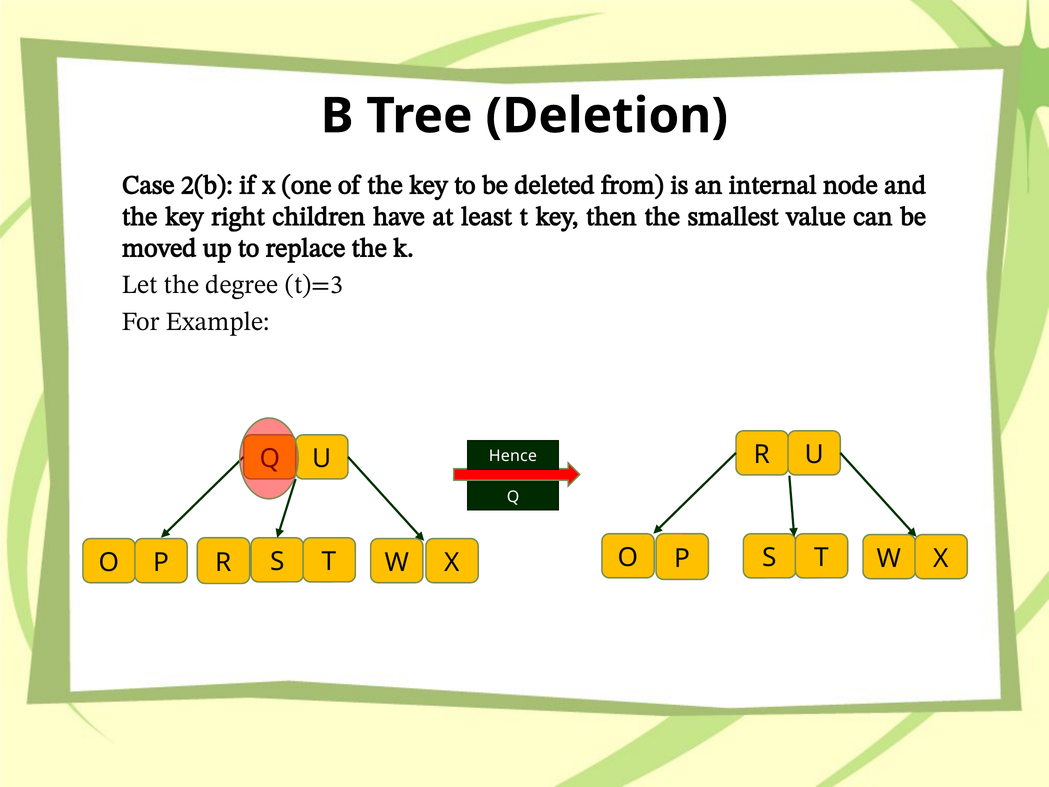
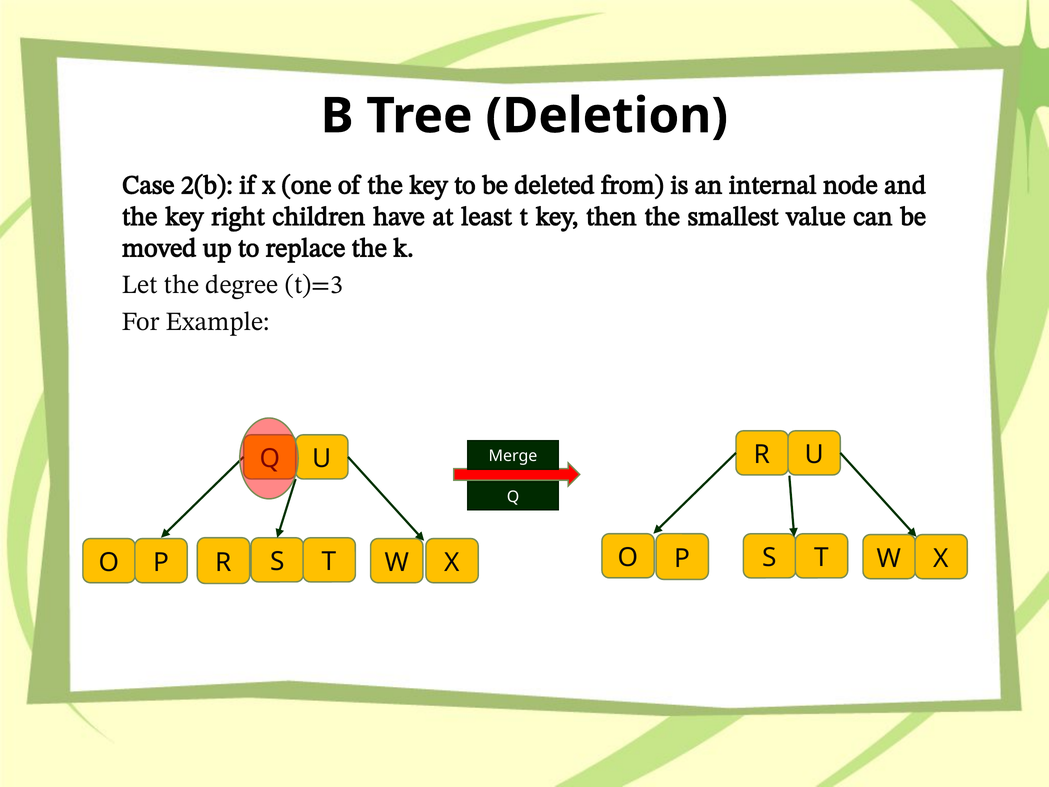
Hence: Hence -> Merge (513, 456)
